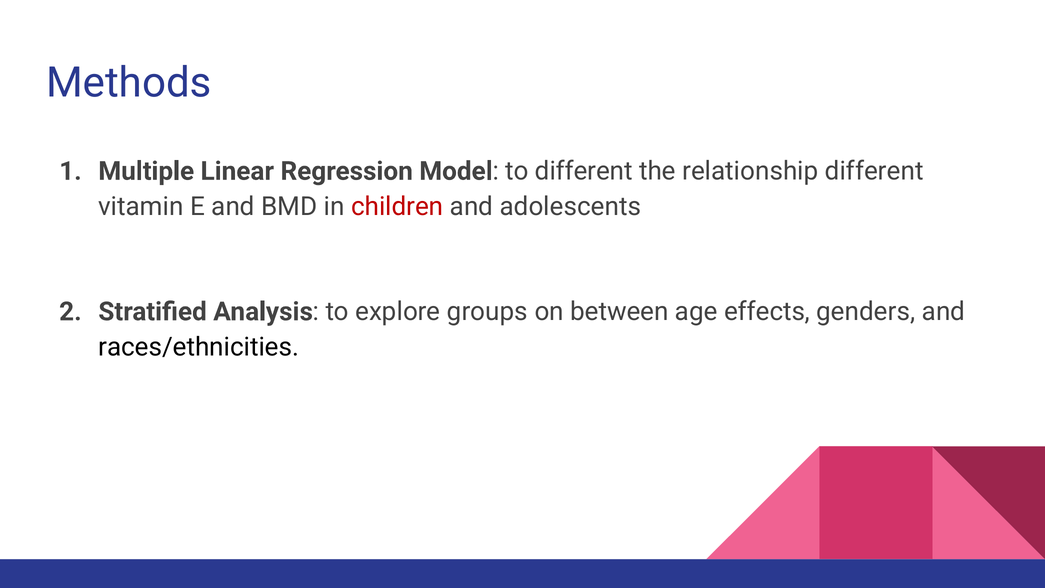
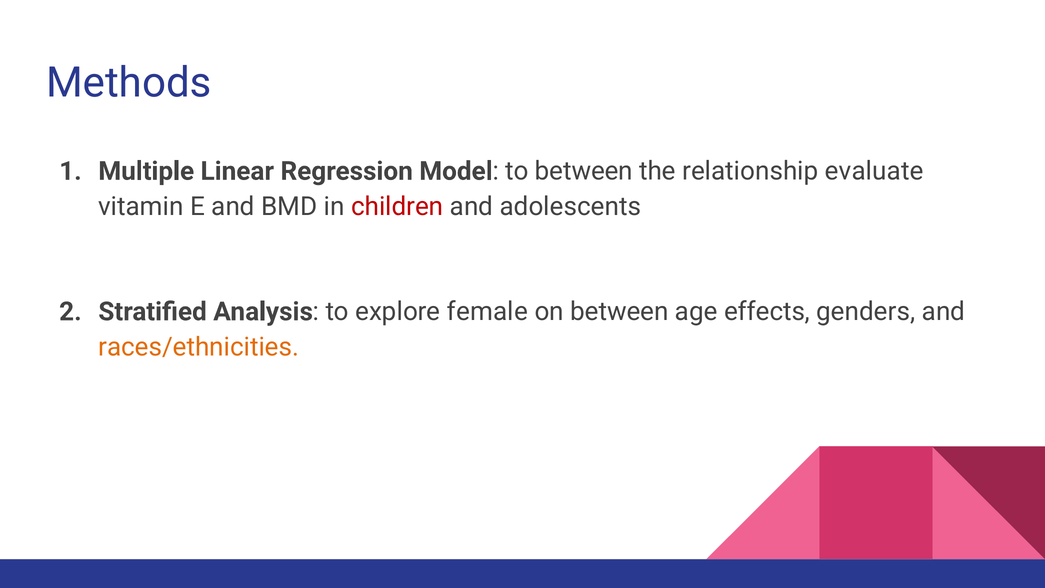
to different: different -> between (584, 171)
relationship different: different -> evaluate (874, 171)
groups: groups -> female (487, 312)
races/ethnicities colour: black -> orange (199, 347)
